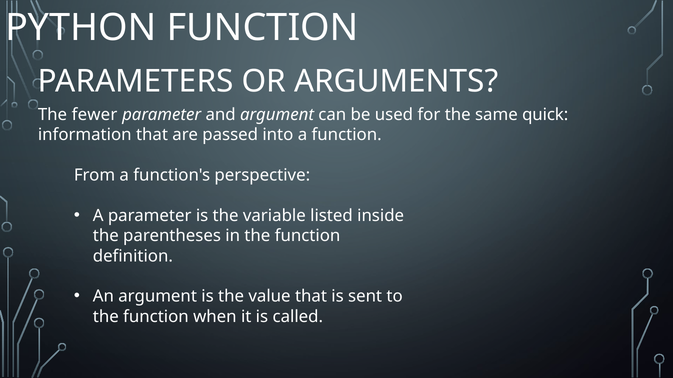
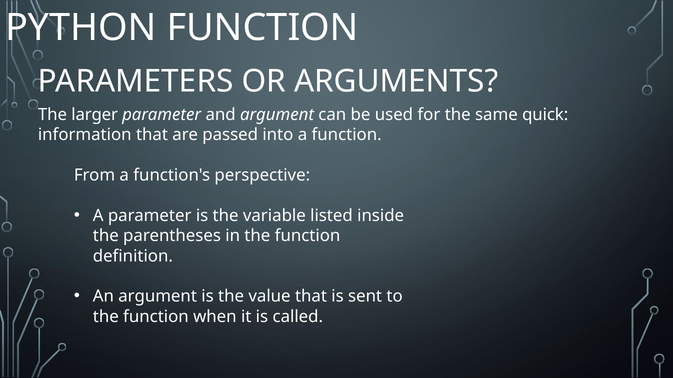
fewer: fewer -> larger (95, 115)
